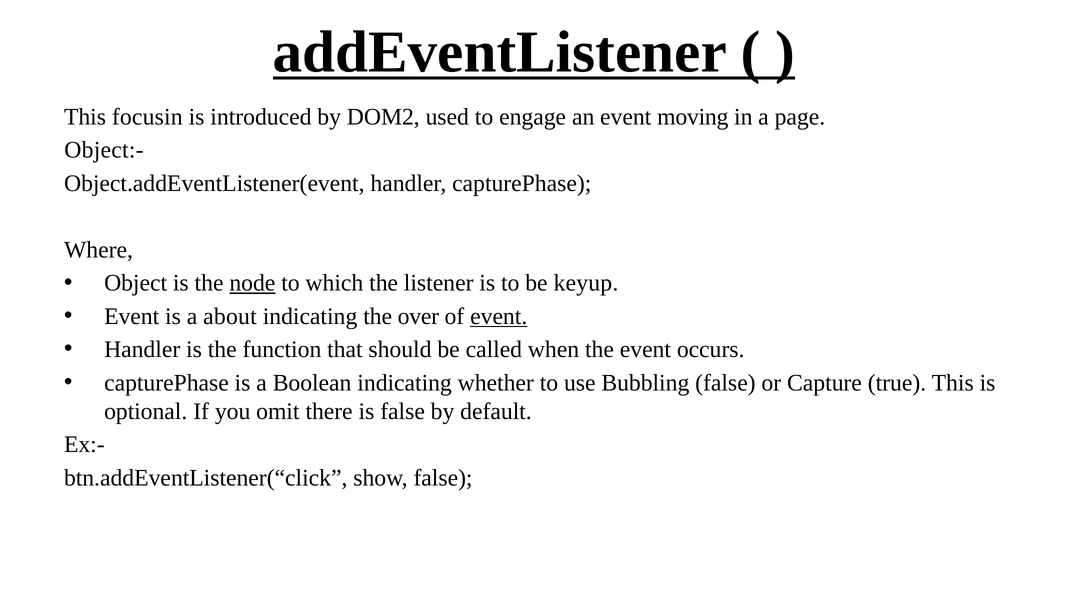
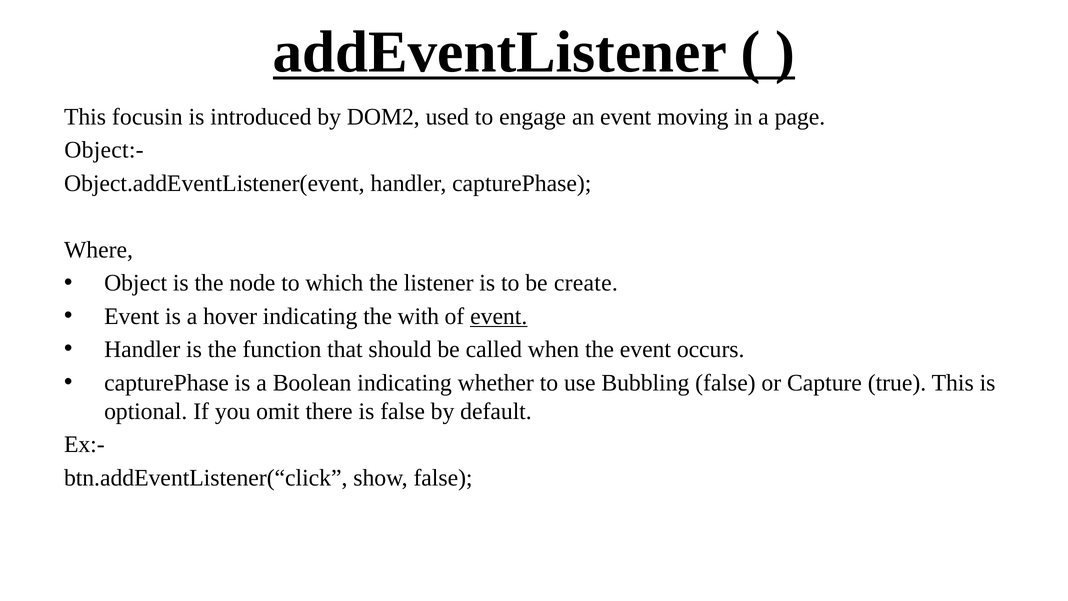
node underline: present -> none (252, 283)
keyup: keyup -> create (586, 283)
about: about -> hover (230, 316)
over: over -> with (418, 316)
